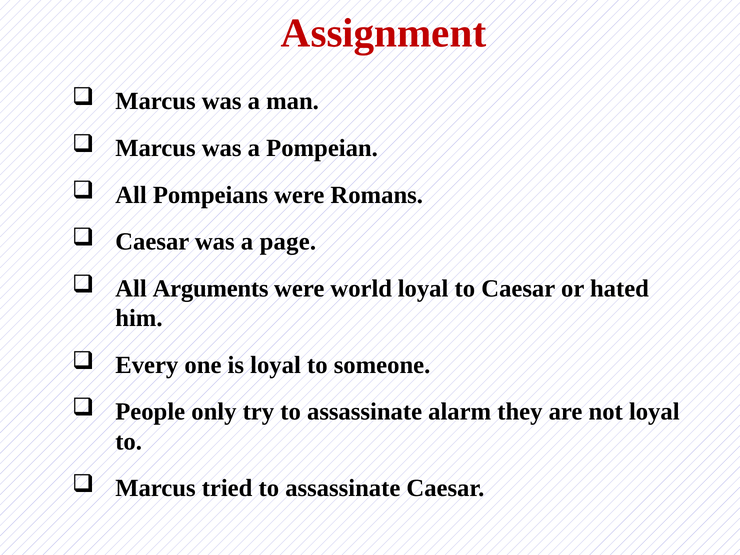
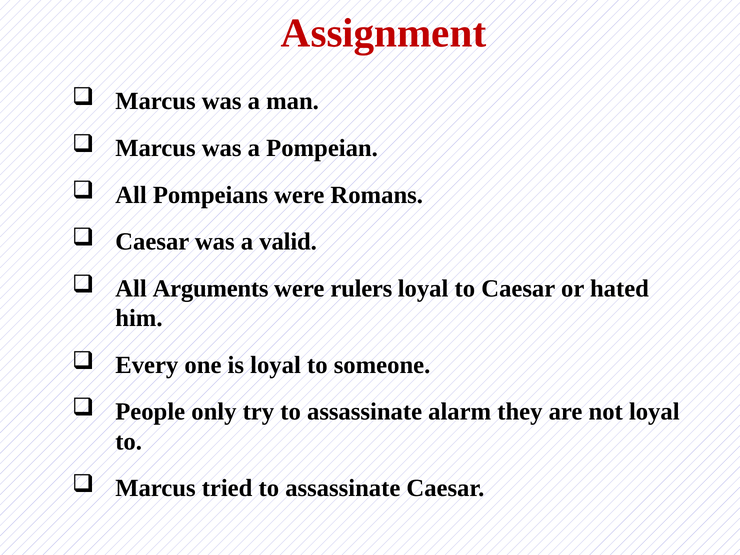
page: page -> valid (288, 242)
world: world -> rulers (361, 289)
